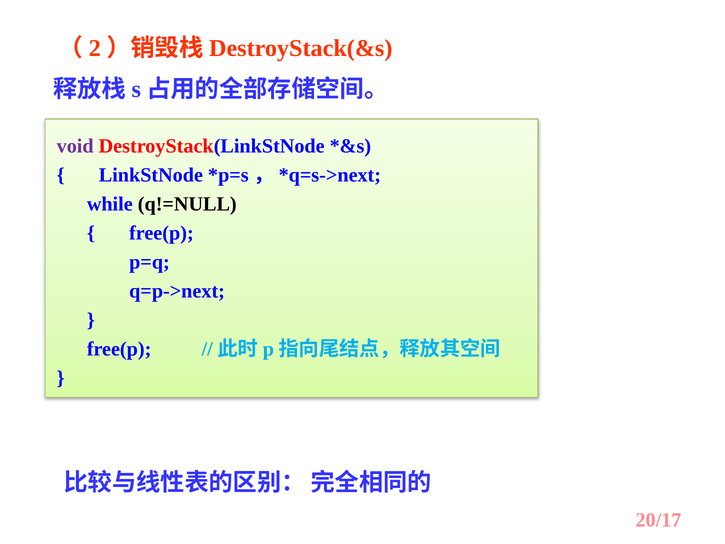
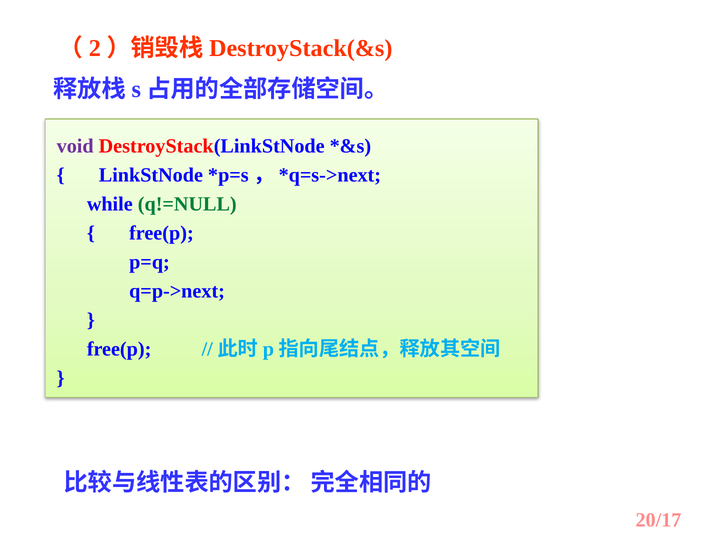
q!=NULL colour: black -> green (187, 204)
